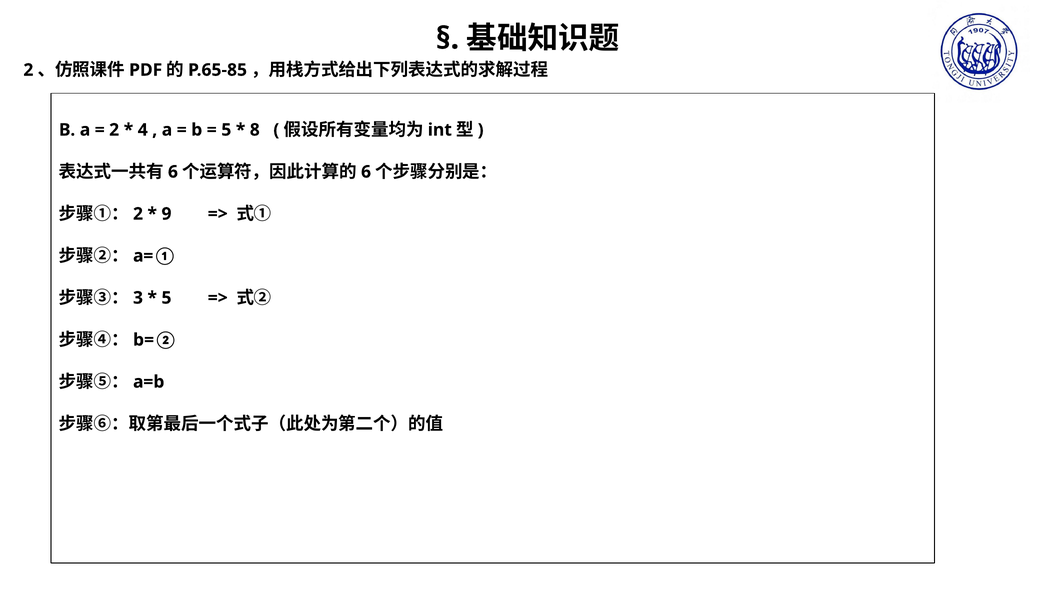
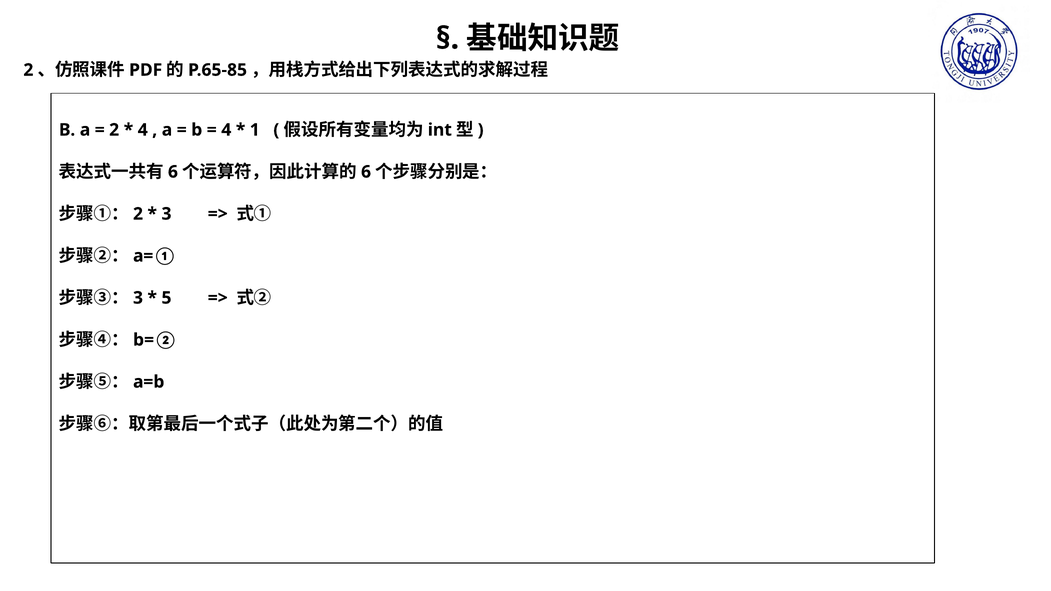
5: 5 -> 4 (226, 130)
8: 8 -> 1 (255, 130)
9: 9 -> 3 (166, 214)
